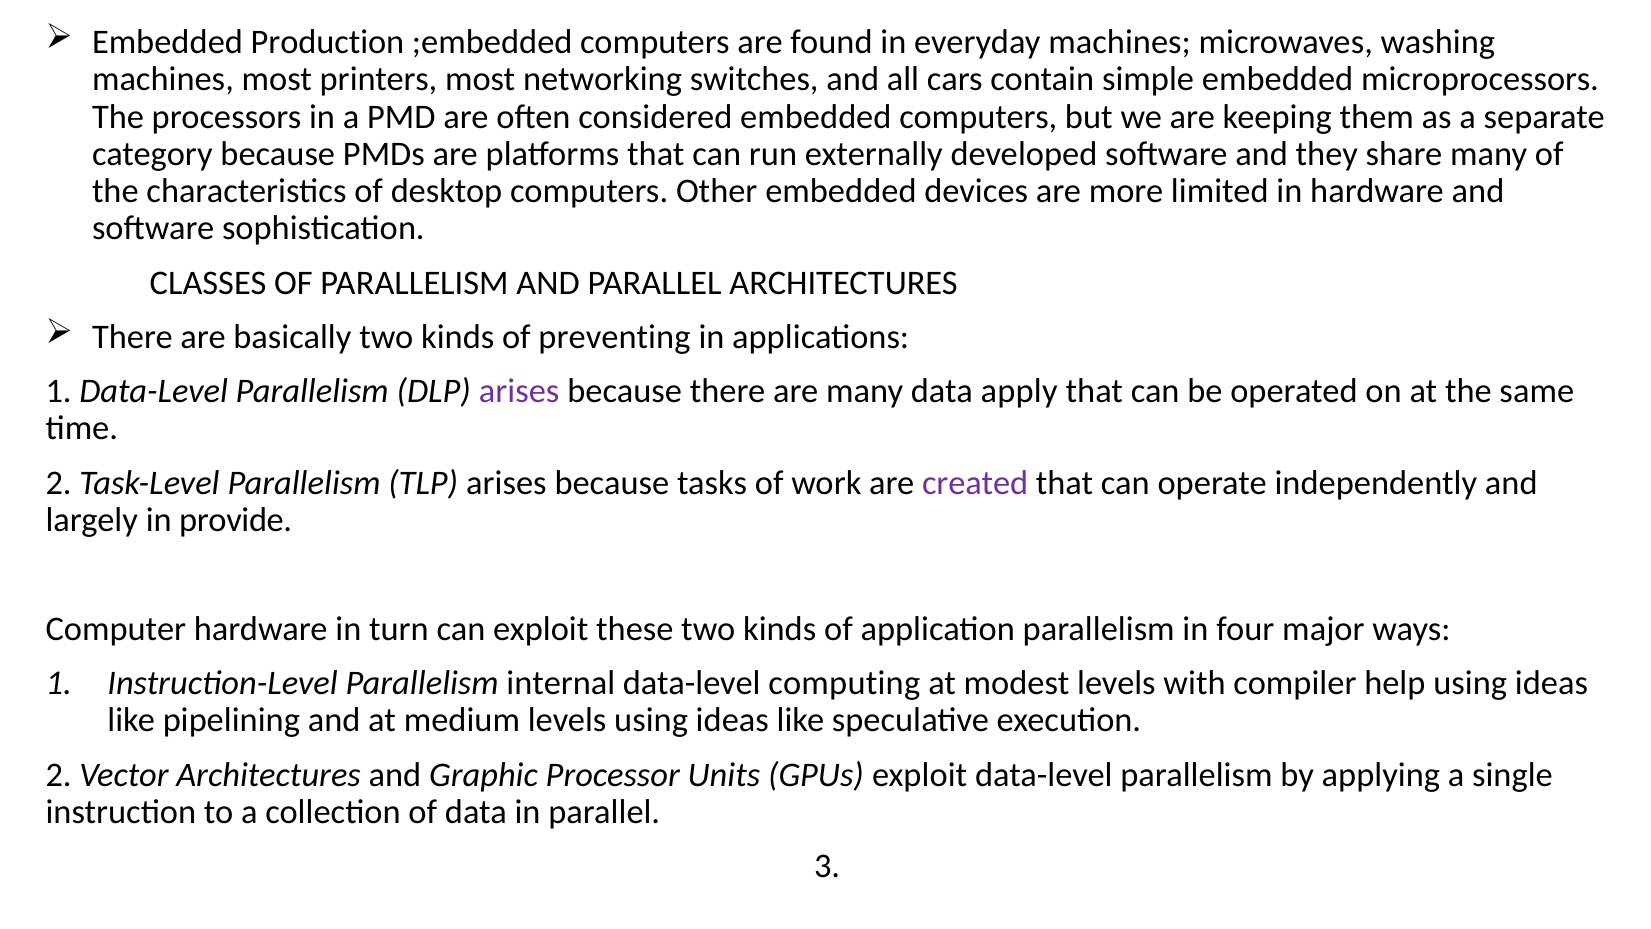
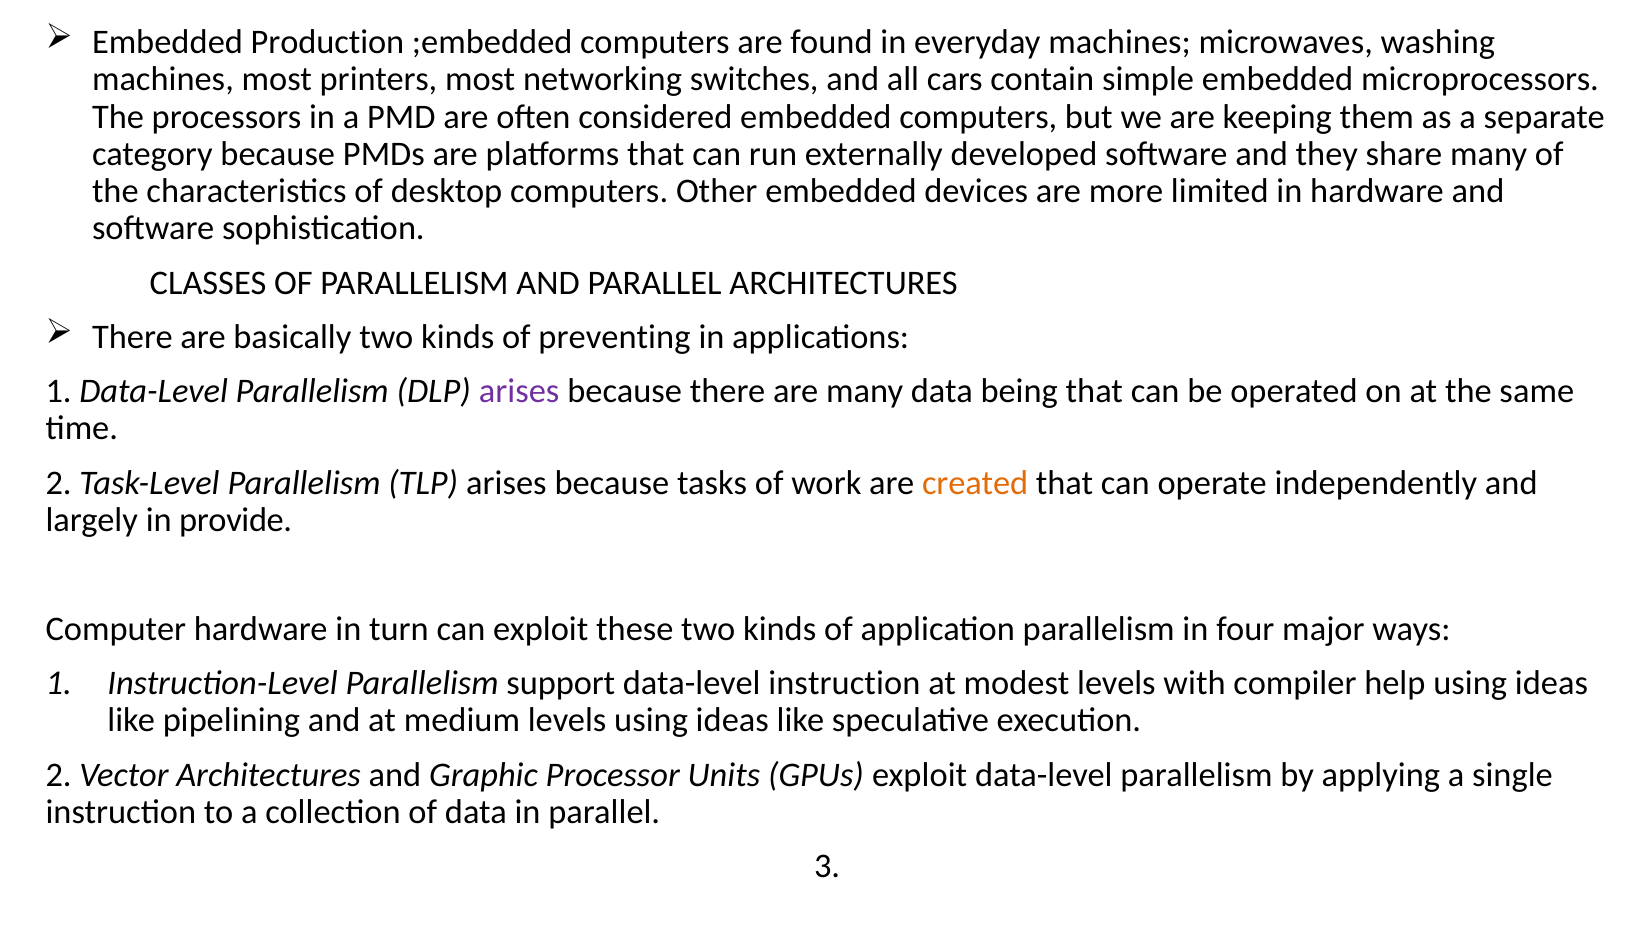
apply: apply -> being (1019, 391)
created colour: purple -> orange (975, 483)
internal: internal -> support (561, 683)
data-level computing: computing -> instruction (844, 683)
